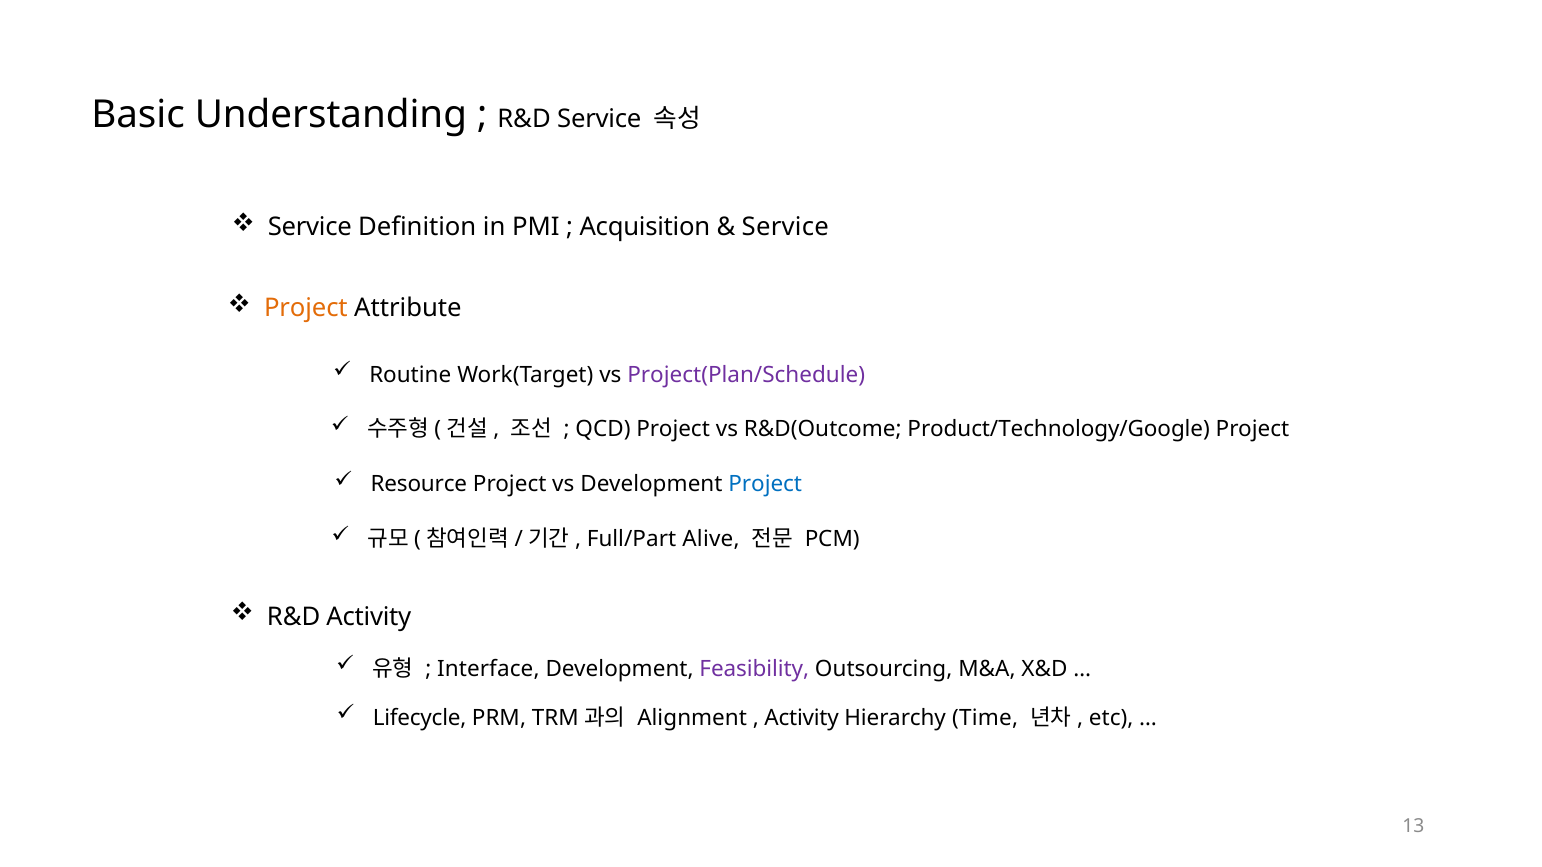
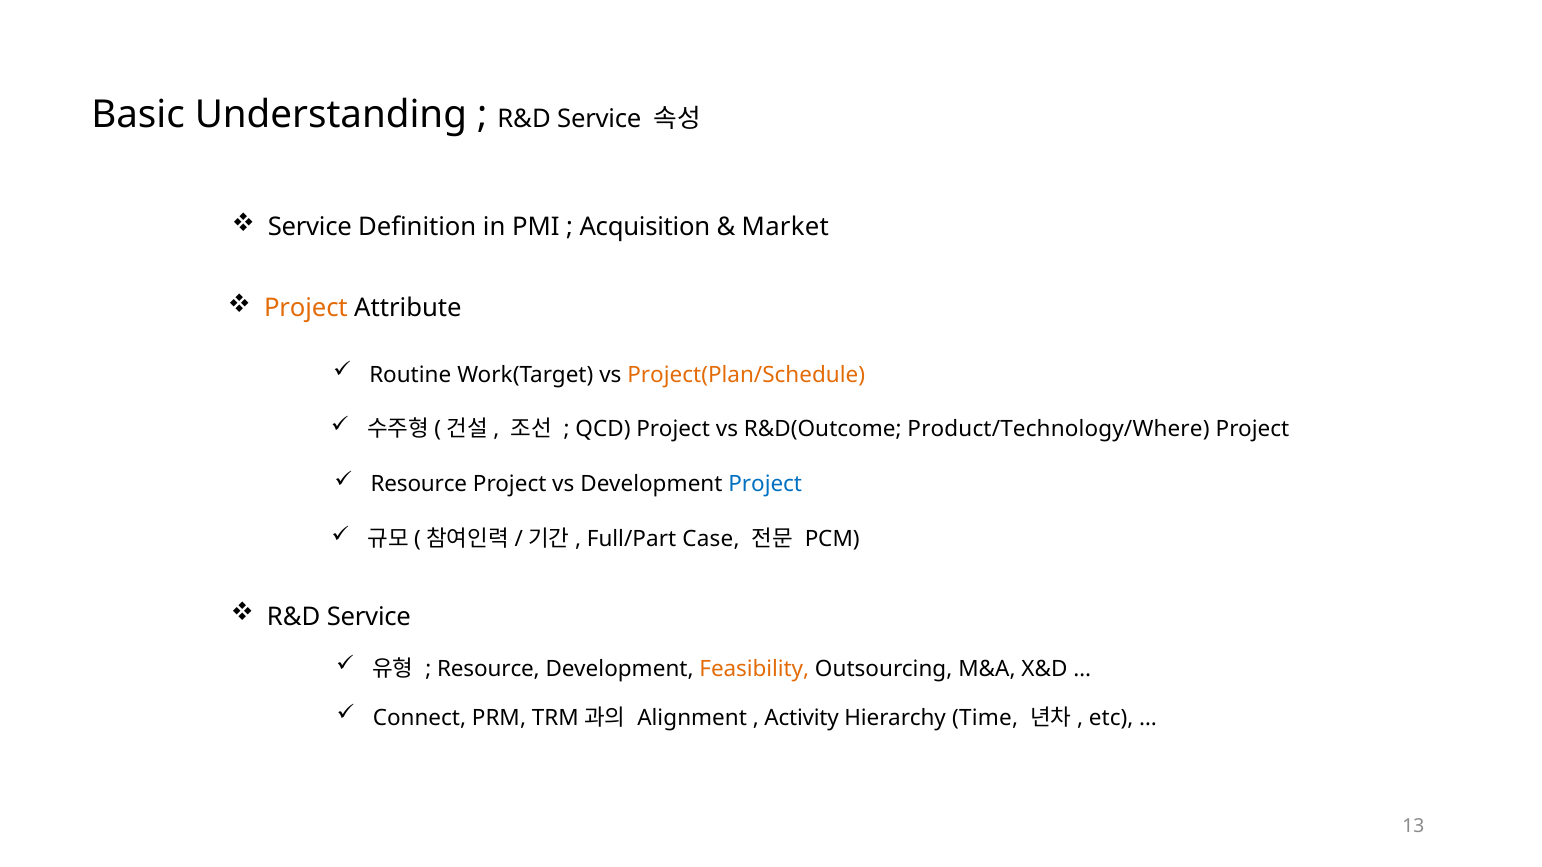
Service: Service -> Market (785, 227)
Project(Plan/Schedule colour: purple -> orange (746, 375)
Product/Technology/Google: Product/Technology/Google -> Product/Technology/Where (1059, 430)
Alive: Alive -> Case (711, 539)
Activity: Activity -> Service (369, 617)
Interface: Interface -> Resource (488, 669)
Feasibility colour: purple -> orange (754, 669)
Lifecycle: Lifecycle -> Connect (419, 718)
